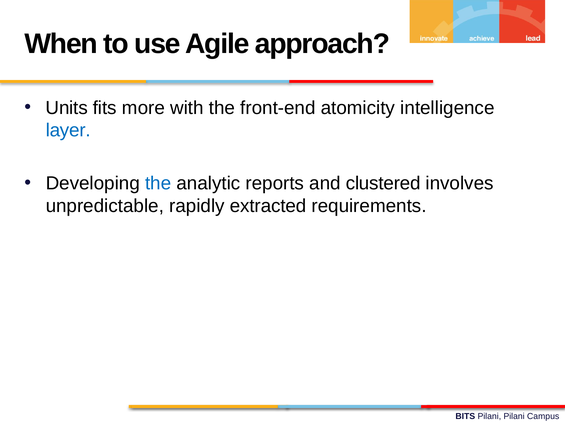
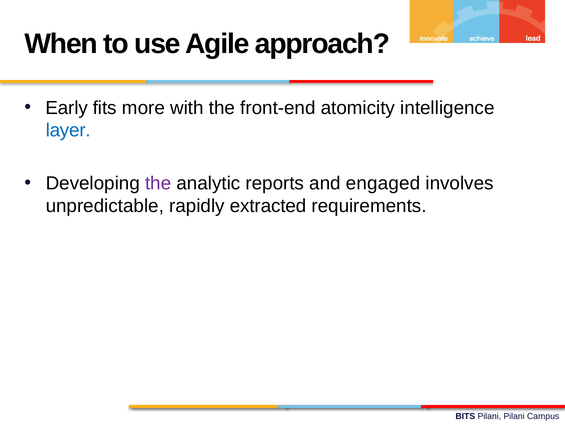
Units: Units -> Early (67, 108)
the colour: blue -> purple (158, 183)
clustered: clustered -> engaged (383, 183)
